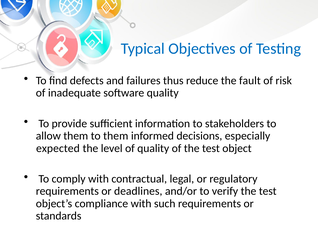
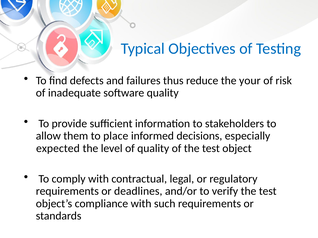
fault: fault -> your (250, 81)
to them: them -> place (116, 136)
